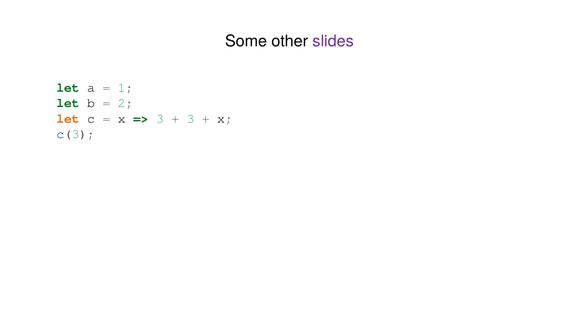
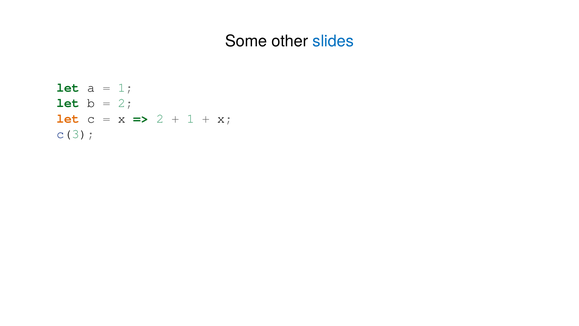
slides colour: purple -> blue (333, 41)
3: 3 -> 2 (160, 118)
3: 3 -> 1 (191, 118)
